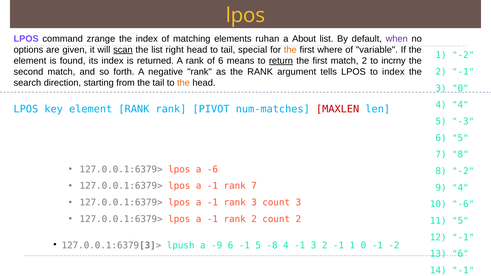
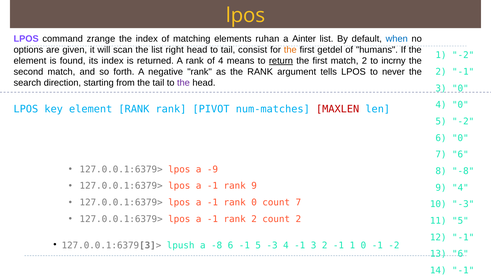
About: About -> Ainter (304, 39)
when colour: purple -> blue (397, 39)
scan underline: present -> none (123, 50)
special: special -> consist (253, 50)
where: where -> getdel (330, 50)
variable: variable -> humans (377, 50)
of 6: 6 -> 4 (221, 61)
to index: index -> never (393, 72)
the colour: orange -> purple (183, 83)
4 4: 4 -> 0 (460, 105)
5 -3: -3 -> -2 (463, 122)
6 5: 5 -> 0 (460, 138)
7 8: 8 -> 6 (460, 155)
a -6: -6 -> -9 (213, 169)
8 -2: -2 -> -8 (463, 171)
rank 7: 7 -> 9 (254, 186)
rank 3: 3 -> 0 (254, 203)
count 3: 3 -> 7 (298, 203)
10 -6: -6 -> -3 (463, 204)
a -9: -9 -> -8 (217, 246)
5 -8: -8 -> -3 (272, 246)
